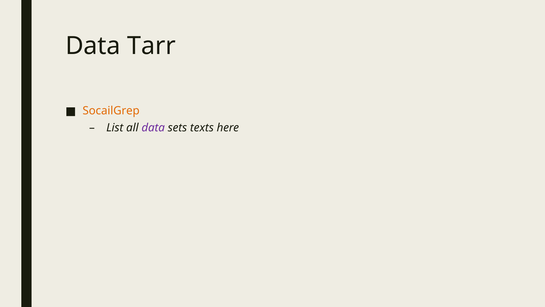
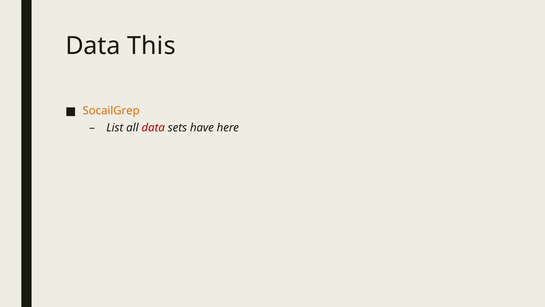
Tarr: Tarr -> This (151, 46)
data colour: purple -> red (153, 128)
texts: texts -> have (202, 128)
